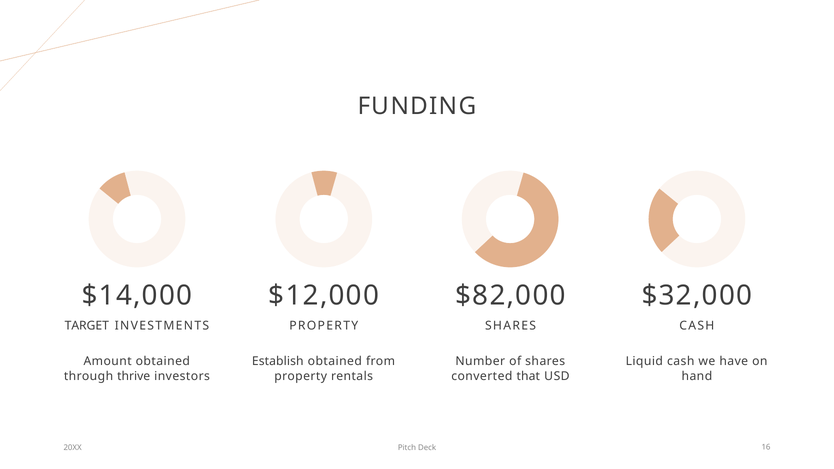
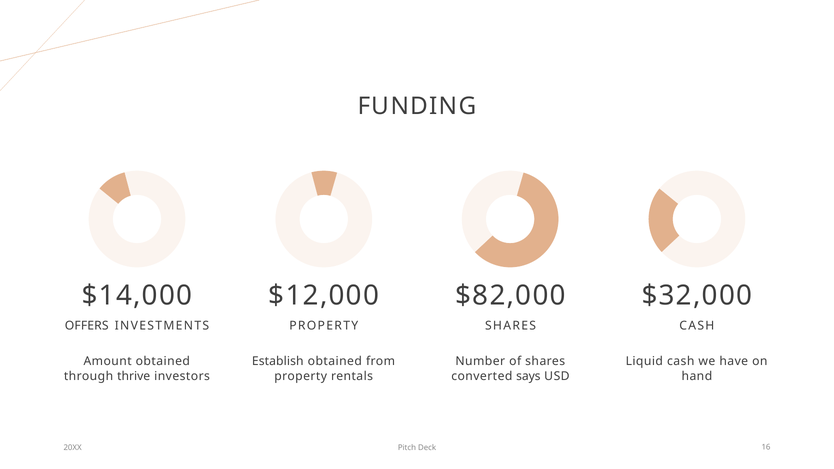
TARGET: TARGET -> OFFERS (87, 326)
that: that -> says (528, 376)
